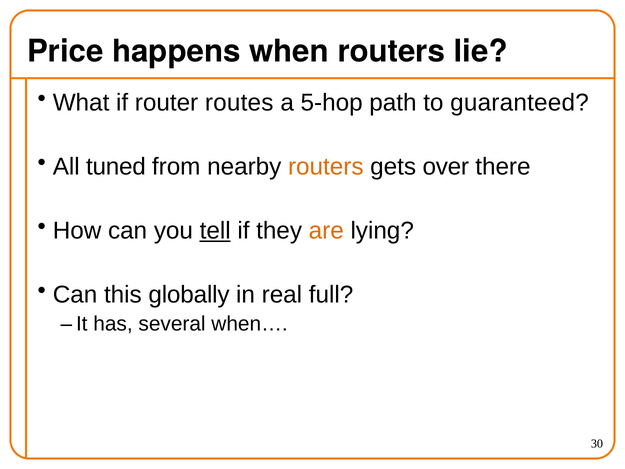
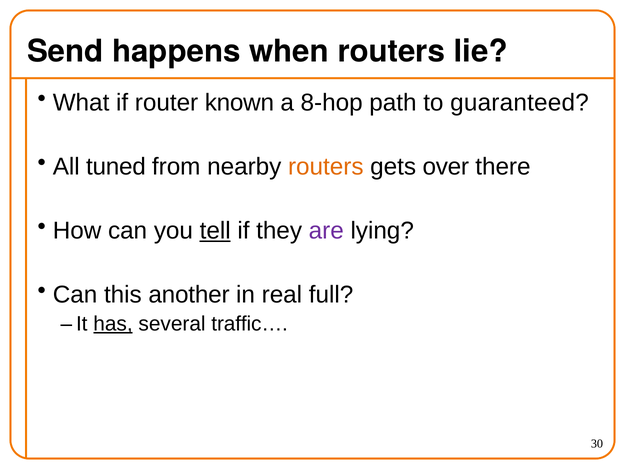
Price: Price -> Send (65, 52)
routes: routes -> known (239, 103)
5-hop: 5-hop -> 8-hop (332, 103)
are colour: orange -> purple (326, 231)
globally: globally -> another (189, 295)
has underline: none -> present (113, 323)
when…: when… -> traffic… (250, 323)
